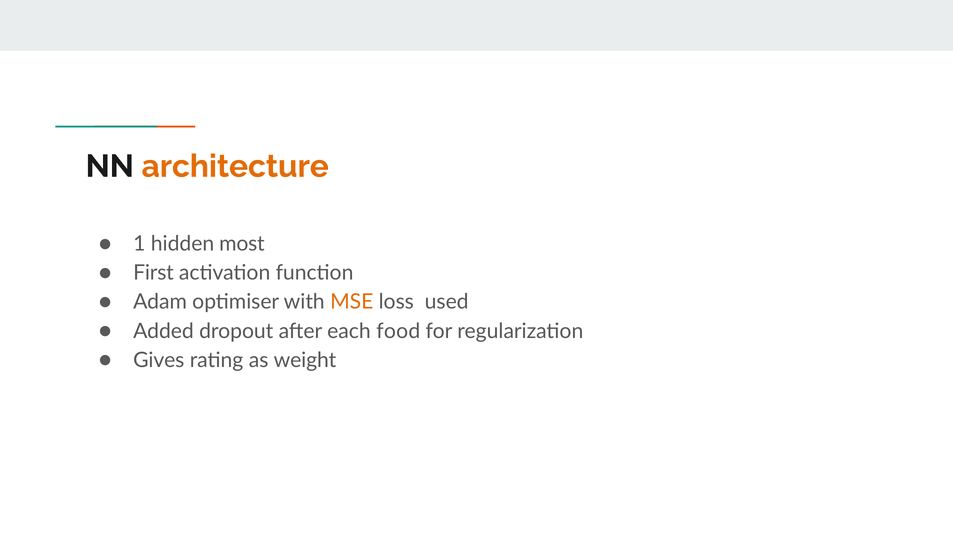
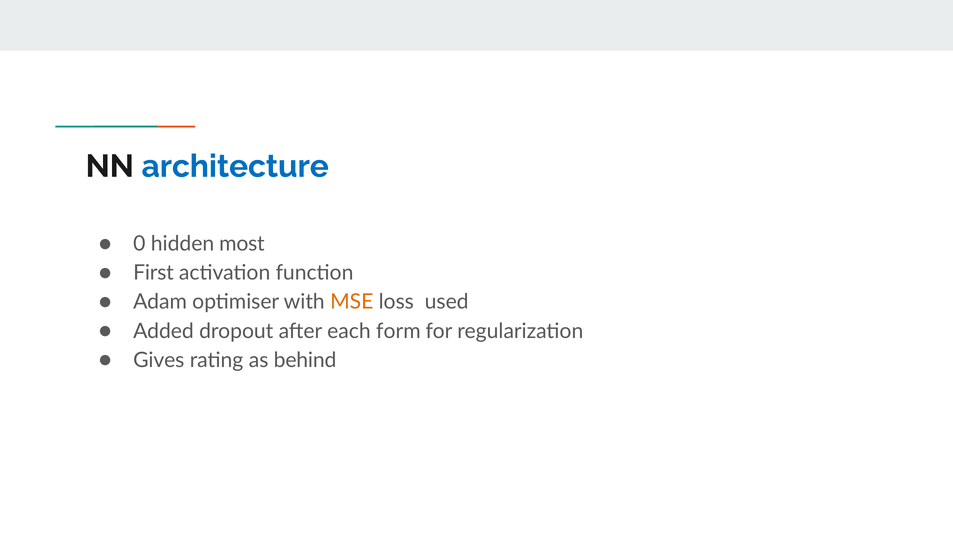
architecture colour: orange -> blue (235, 166)
1: 1 -> 0 (139, 244)
food: food -> form (398, 331)
weight: weight -> behind (305, 360)
